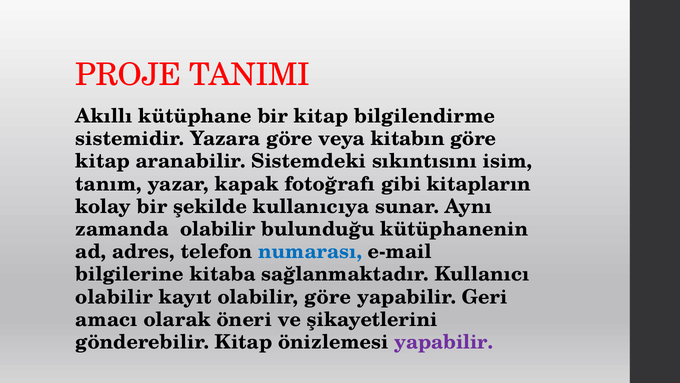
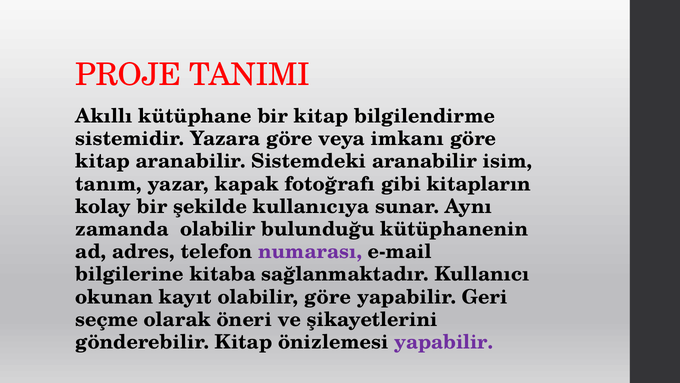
kitabın: kitabın -> imkanı (408, 139)
Sistemdeki sıkıntısını: sıkıntısını -> aranabilir (425, 161)
numarası colour: blue -> purple (310, 251)
olabilir: olabilir -> okunan (114, 297)
amacı: amacı -> seçme (107, 319)
